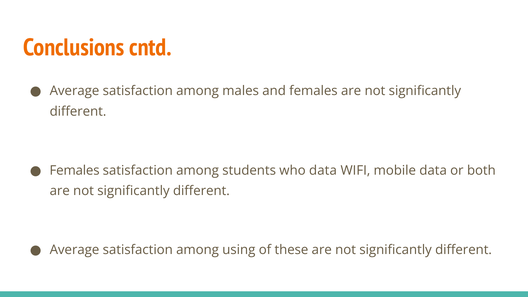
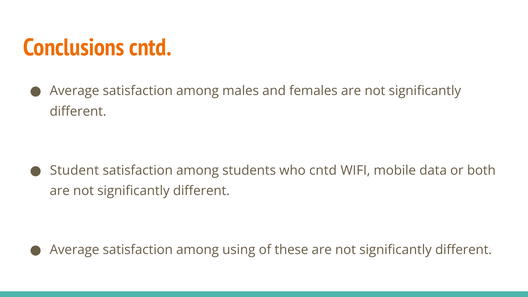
Females: Females -> Student (74, 170)
who data: data -> cntd (323, 170)
